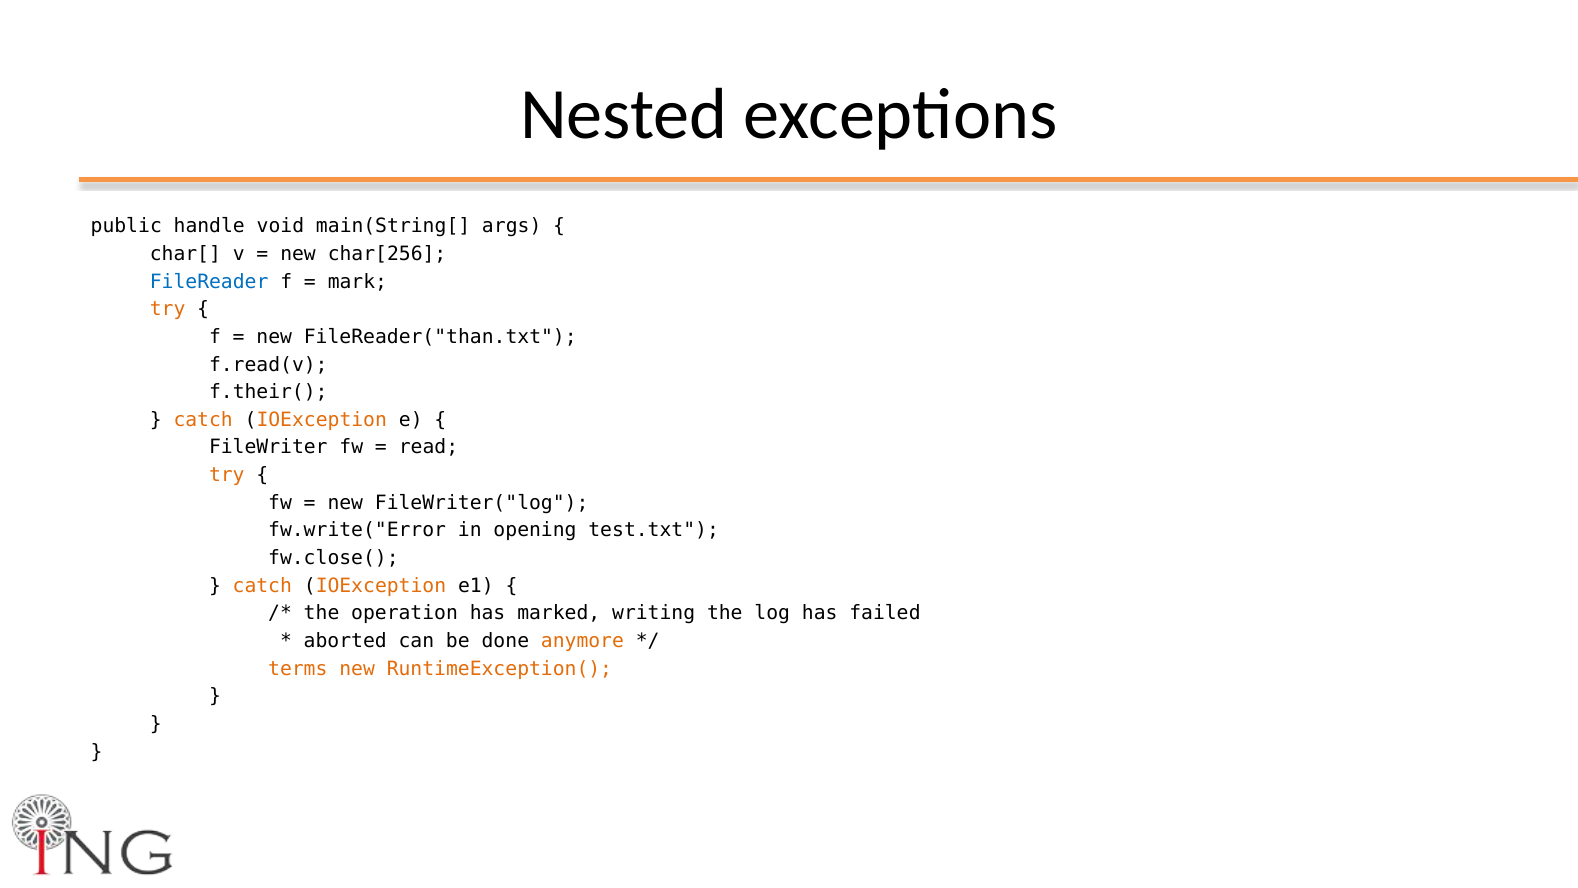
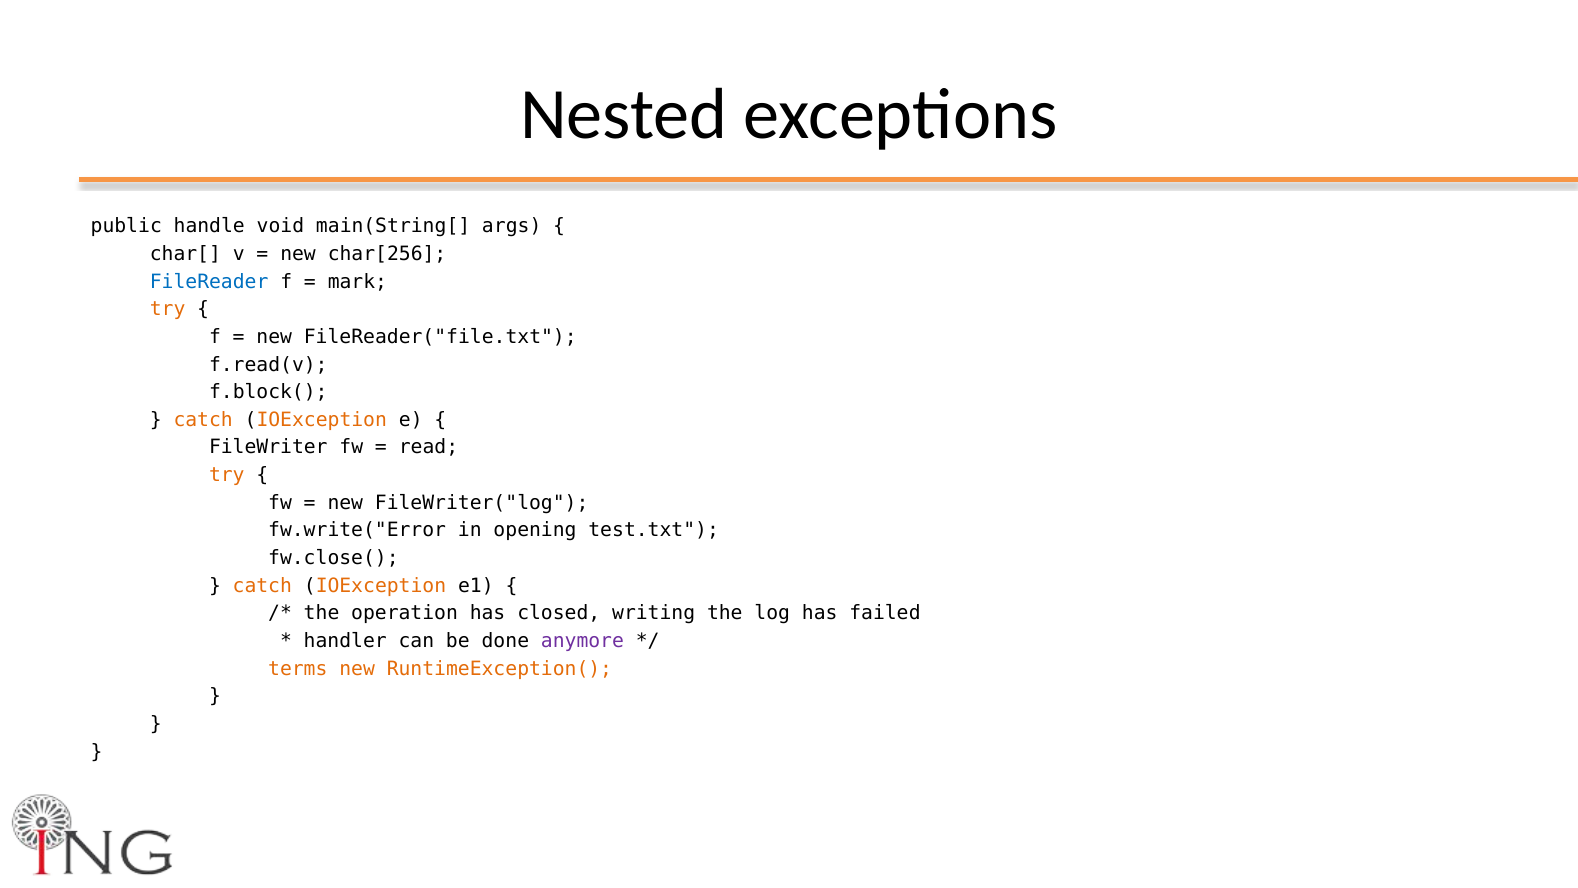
FileReader("than.txt: FileReader("than.txt -> FileReader("file.txt (440, 337)
f.their(: f.their( -> f.block( (268, 392)
marked: marked -> closed (559, 613)
aborted: aborted -> handler (345, 641)
anymore colour: orange -> purple (582, 641)
